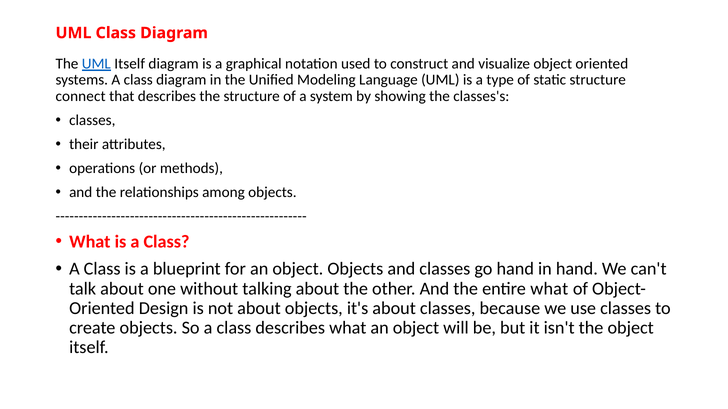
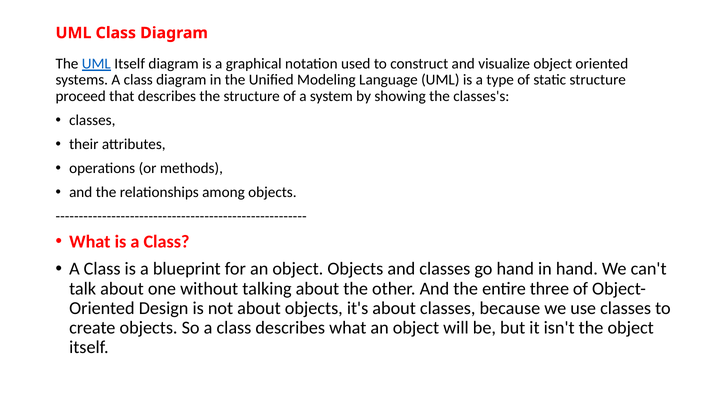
connect: connect -> proceed (81, 96)
entire what: what -> three (549, 289)
